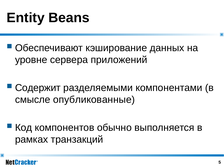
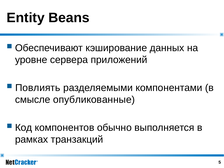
Содержит: Содержит -> Повлиять (38, 88)
